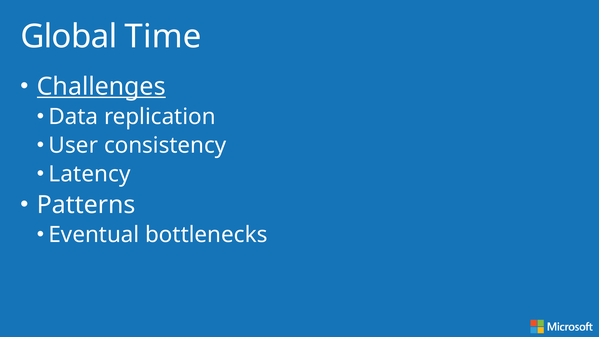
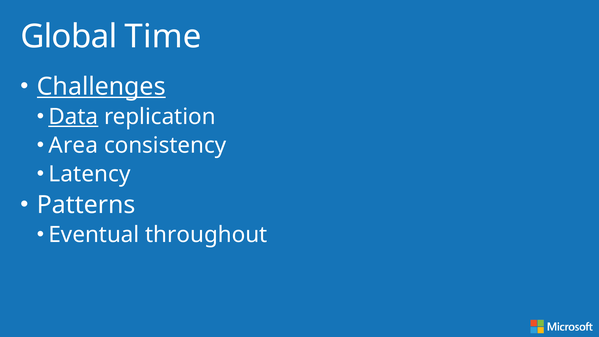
Data underline: none -> present (73, 117)
User: User -> Area (73, 145)
bottlenecks: bottlenecks -> throughout (206, 235)
